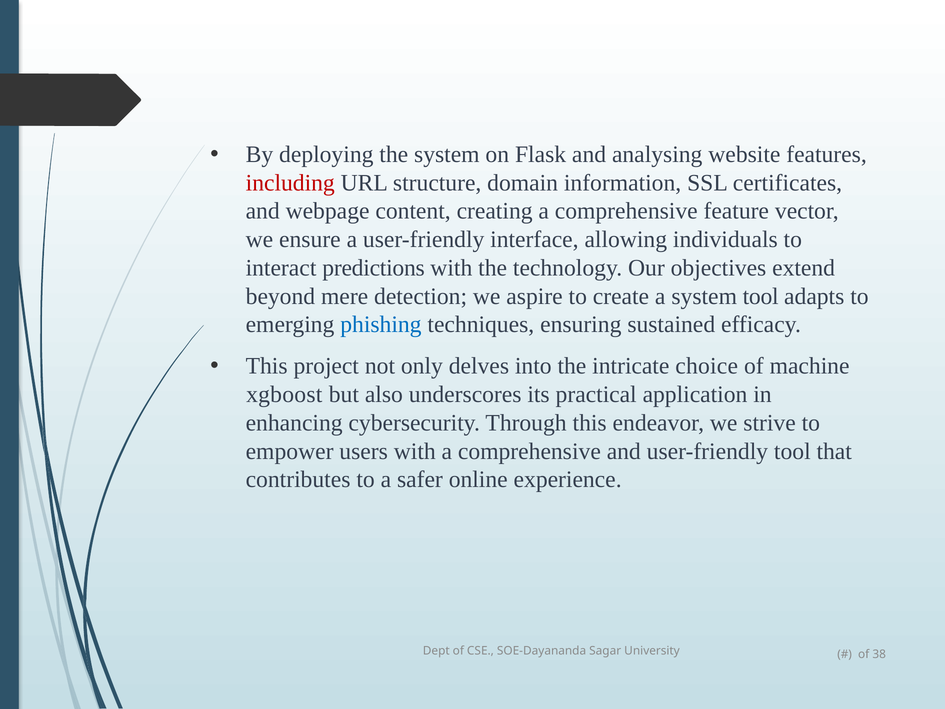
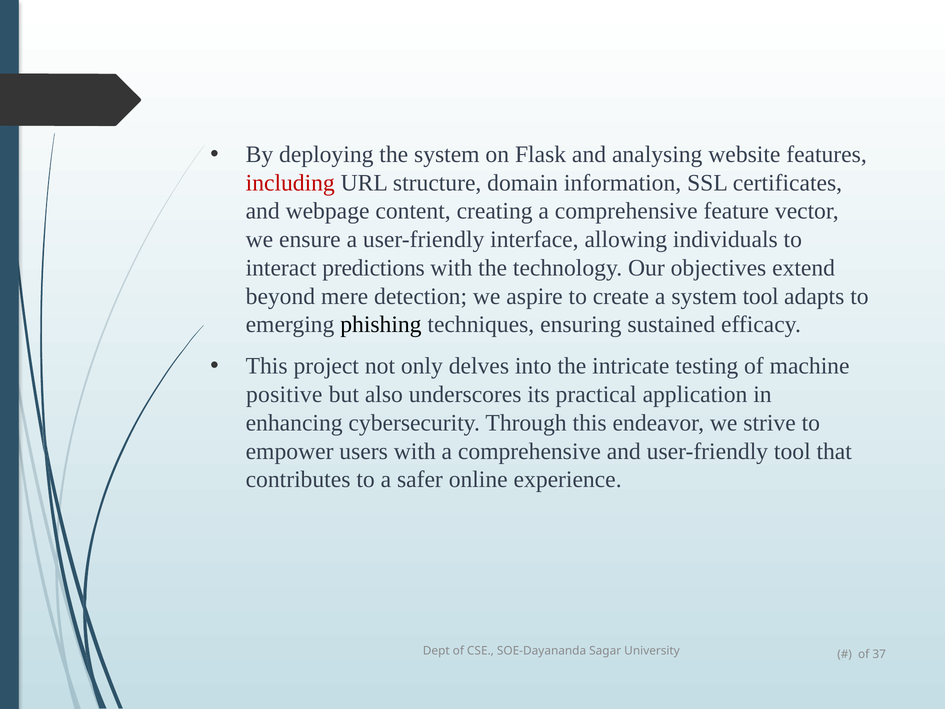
phishing colour: blue -> black (381, 325)
choice: choice -> testing (707, 366)
xgboost: xgboost -> positive (284, 394)
38: 38 -> 37 (879, 654)
